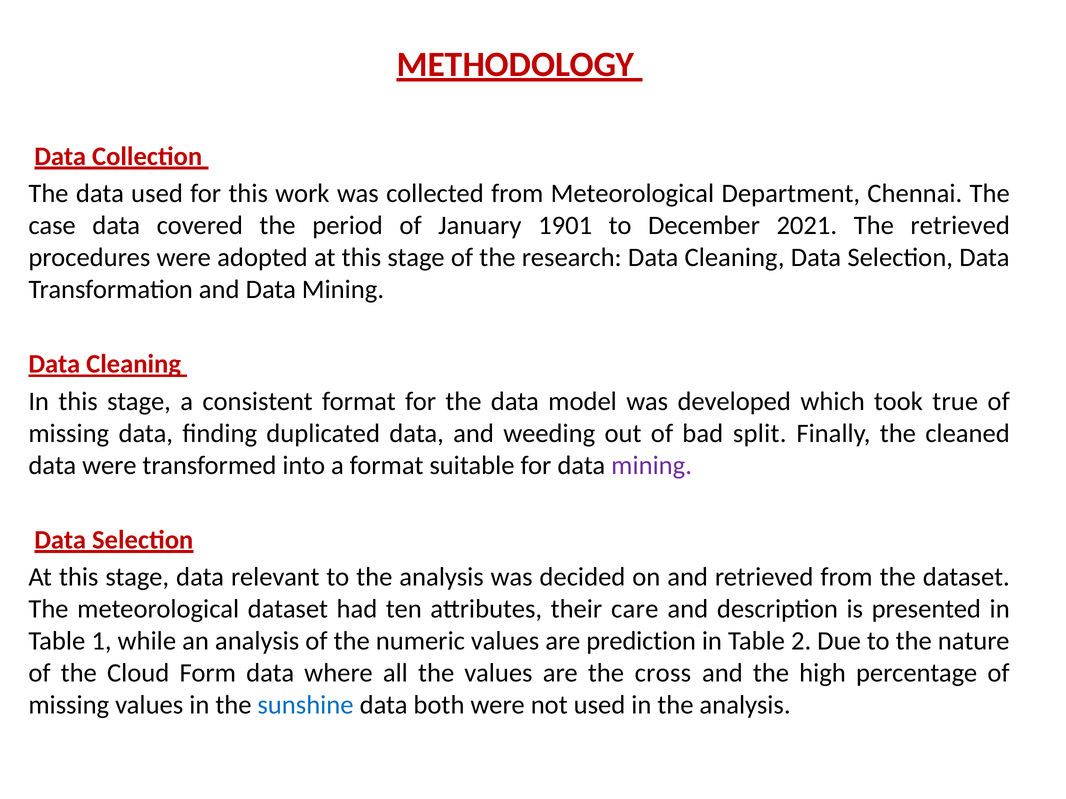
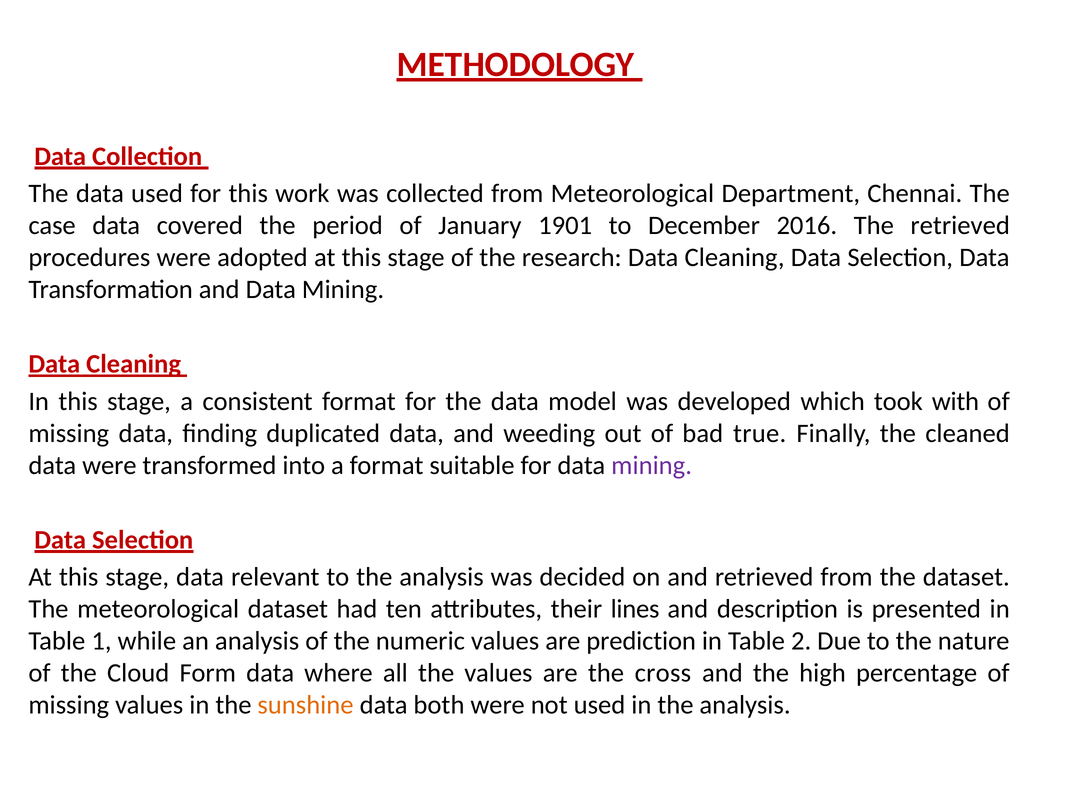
2021: 2021 -> 2016 (807, 226)
true: true -> with (955, 402)
split: split -> true (760, 434)
care: care -> lines (635, 609)
sunshine colour: blue -> orange (306, 705)
